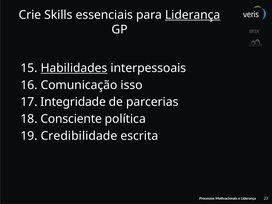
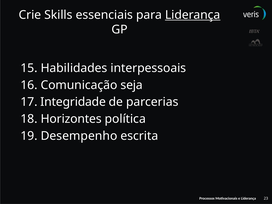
Habilidades underline: present -> none (74, 68)
isso: isso -> seja (132, 85)
Consciente: Consciente -> Horizontes (71, 119)
Credibilidade: Credibilidade -> Desempenho (79, 136)
